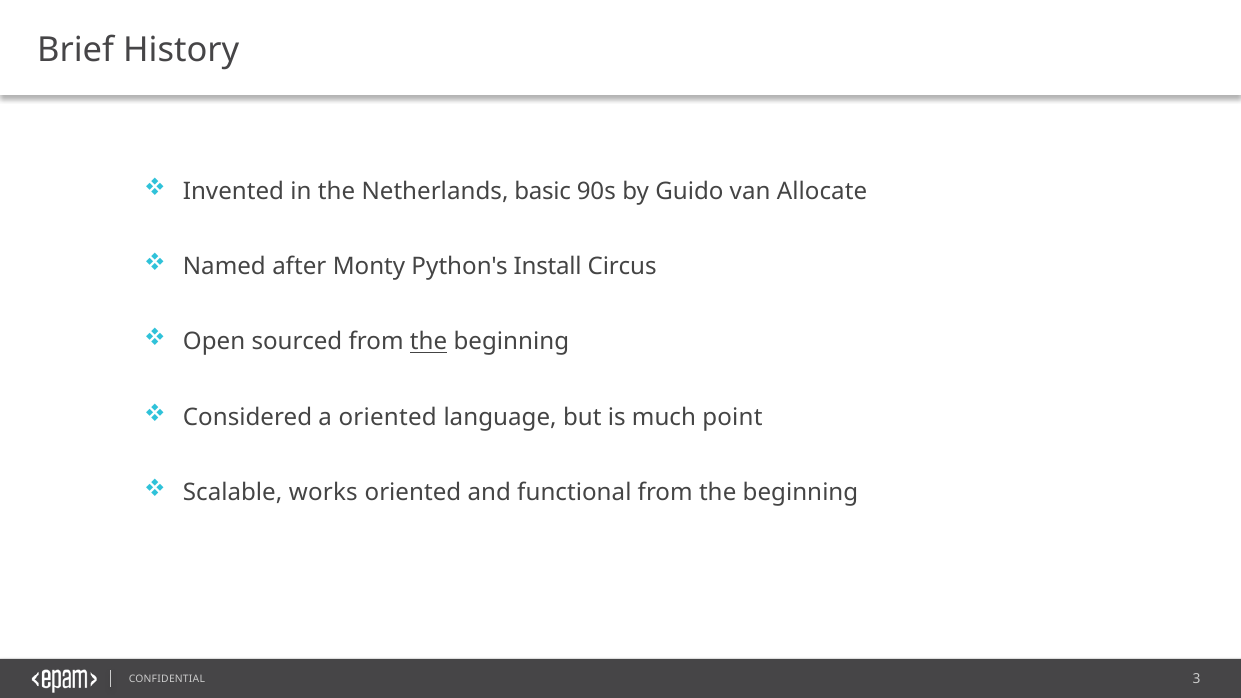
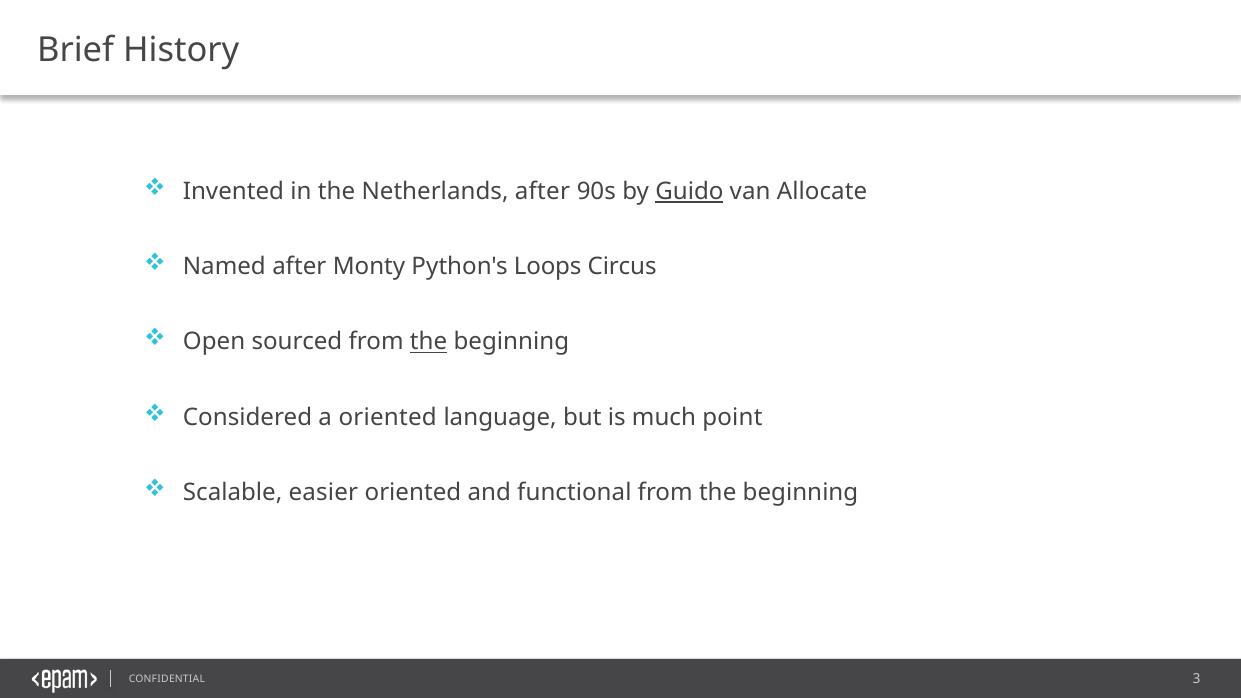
Netherlands basic: basic -> after (542, 191)
Guido underline: none -> present (689, 191)
Install: Install -> Loops (548, 267)
works: works -> easier (323, 492)
